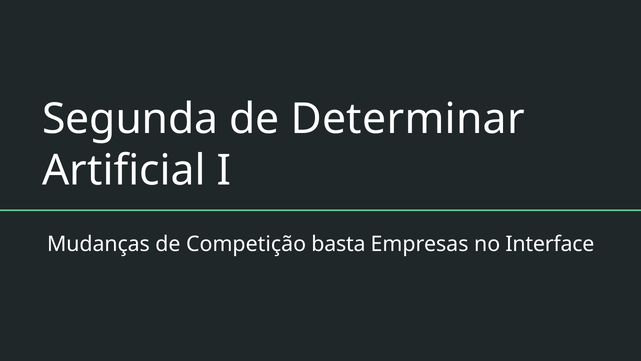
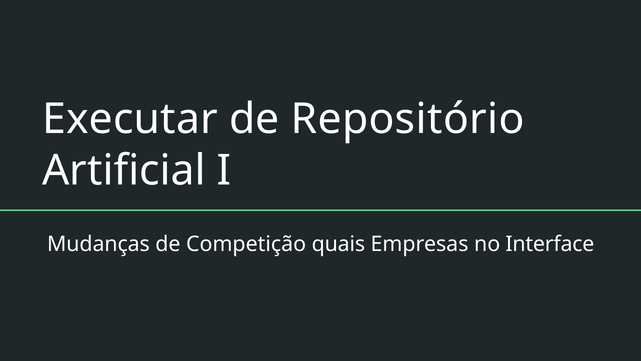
Segunda: Segunda -> Executar (130, 119)
Determinar: Determinar -> Repositório (408, 119)
basta: basta -> quais (338, 244)
